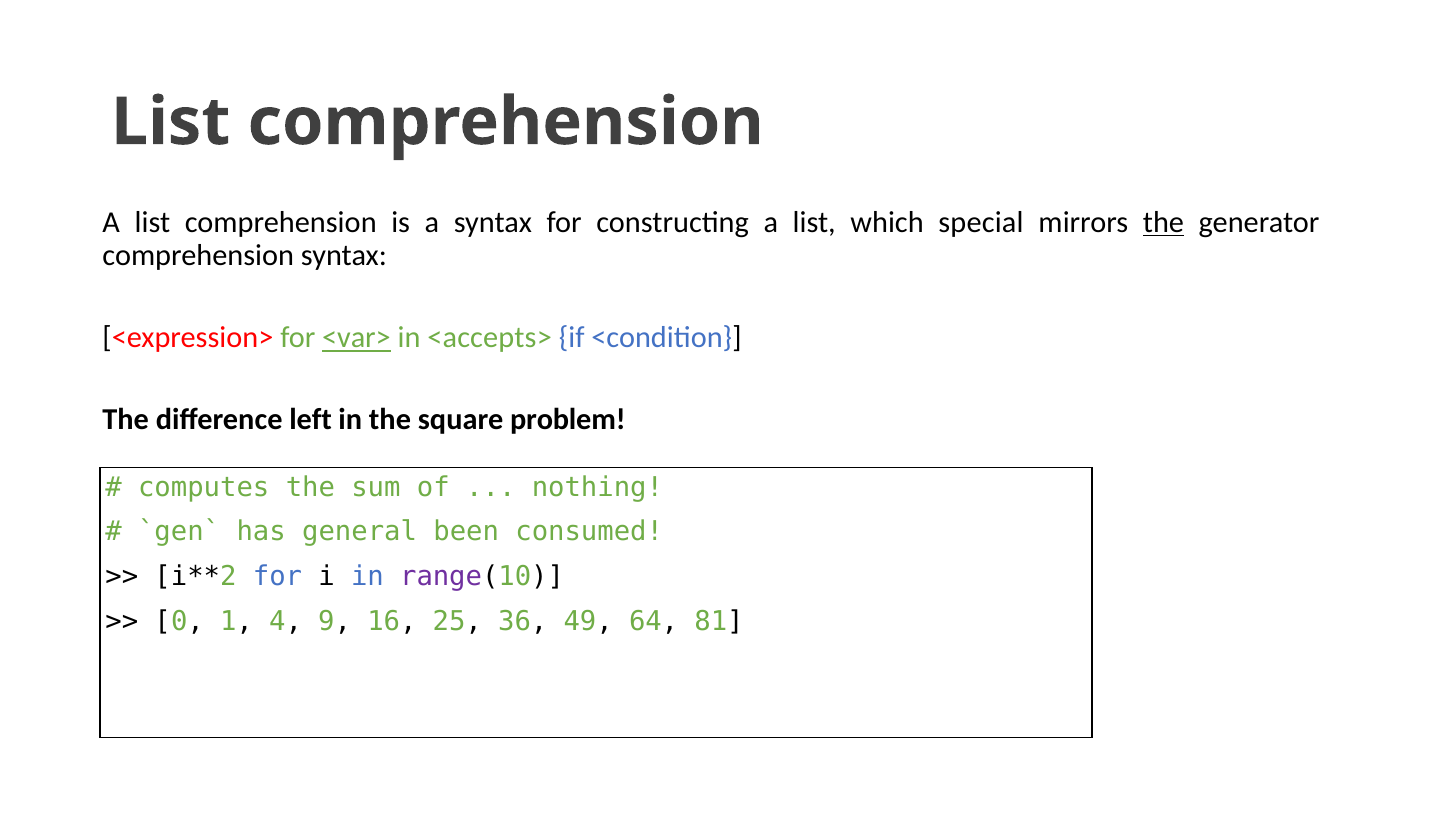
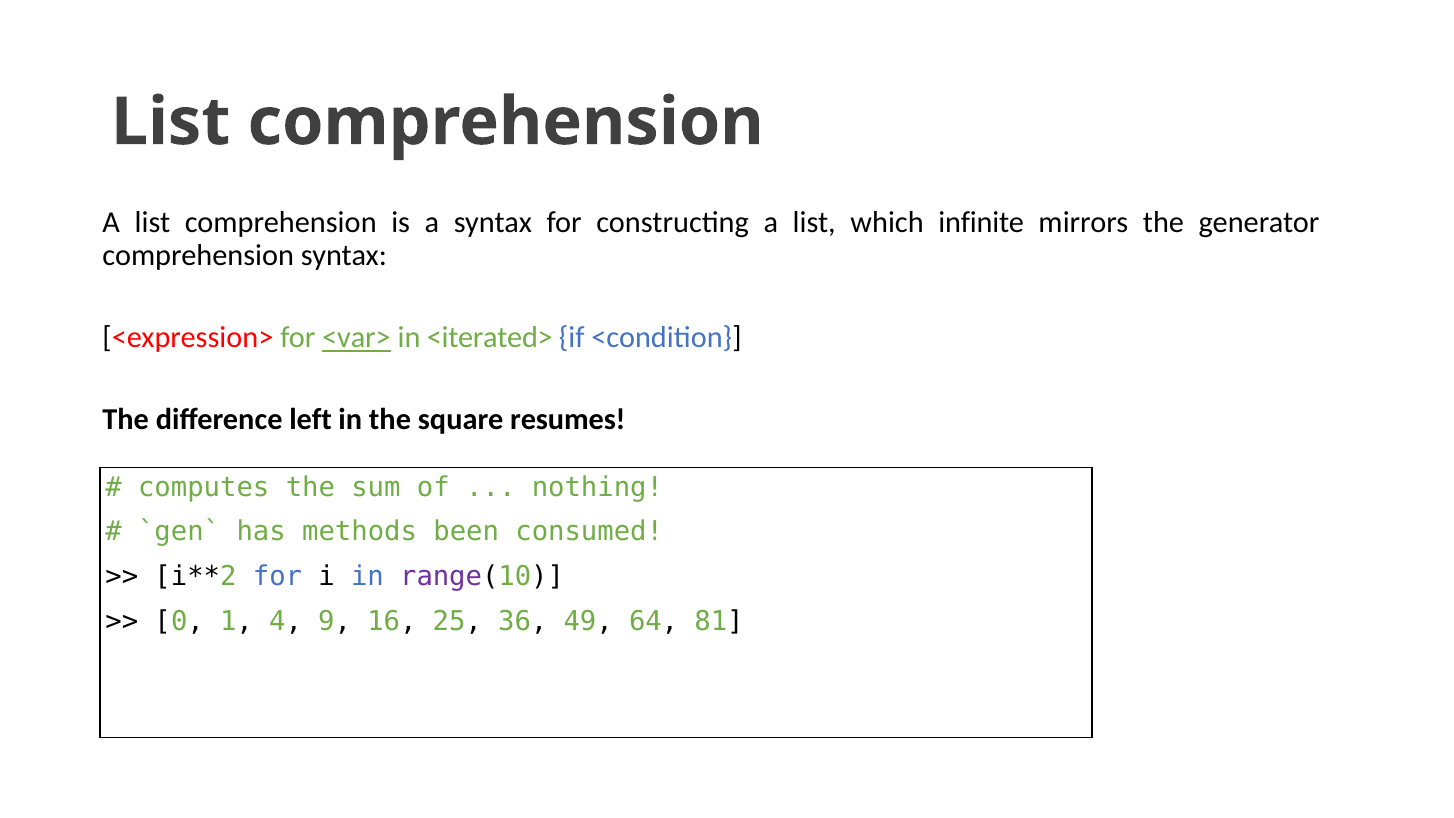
special: special -> infinite (981, 222)
the underline: present -> none (1163, 222)
<accepts>: <accepts> -> <iterated> (490, 338)
problem: problem -> resumes (568, 420)
general: general -> methods (360, 532)
